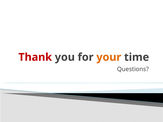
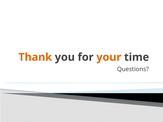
Thank colour: red -> orange (35, 57)
